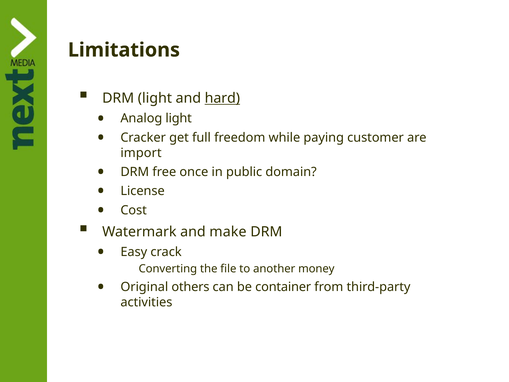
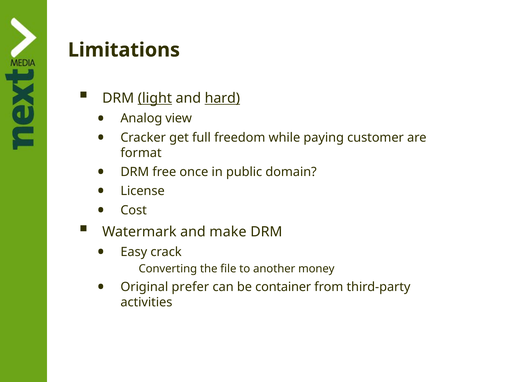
light underline: none -> present (155, 98)
Analog light: light -> view (179, 118)
import: import -> format (141, 153)
others: others -> prefer (190, 287)
